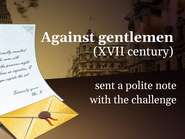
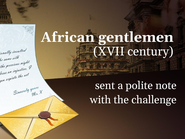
Against: Against -> African (68, 37)
